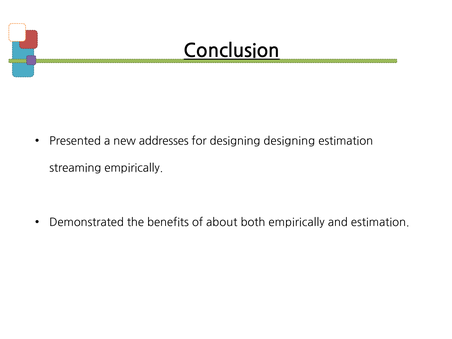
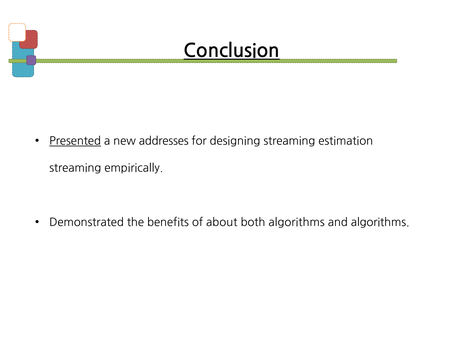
Presented underline: none -> present (75, 141)
designing designing: designing -> streaming (289, 141)
both empirically: empirically -> algorithms (297, 222)
and estimation: estimation -> algorithms (380, 222)
